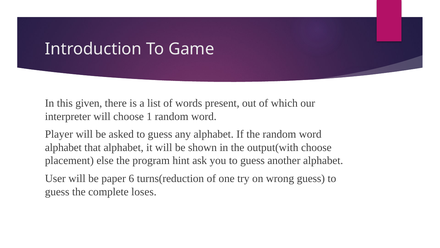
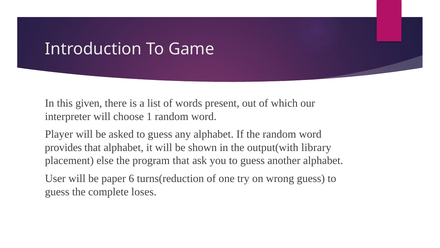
alphabet: alphabet -> provides (63, 147)
output(with choose: choose -> library (316, 147)
program hint: hint -> that (181, 160)
